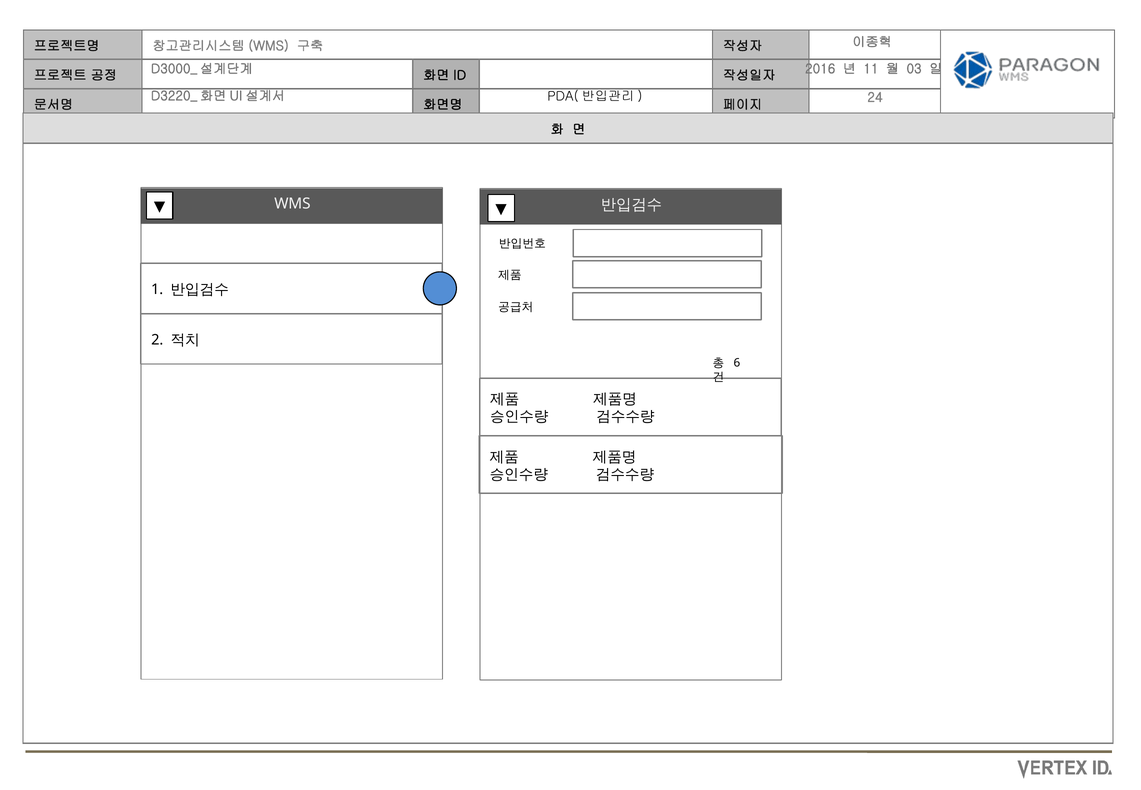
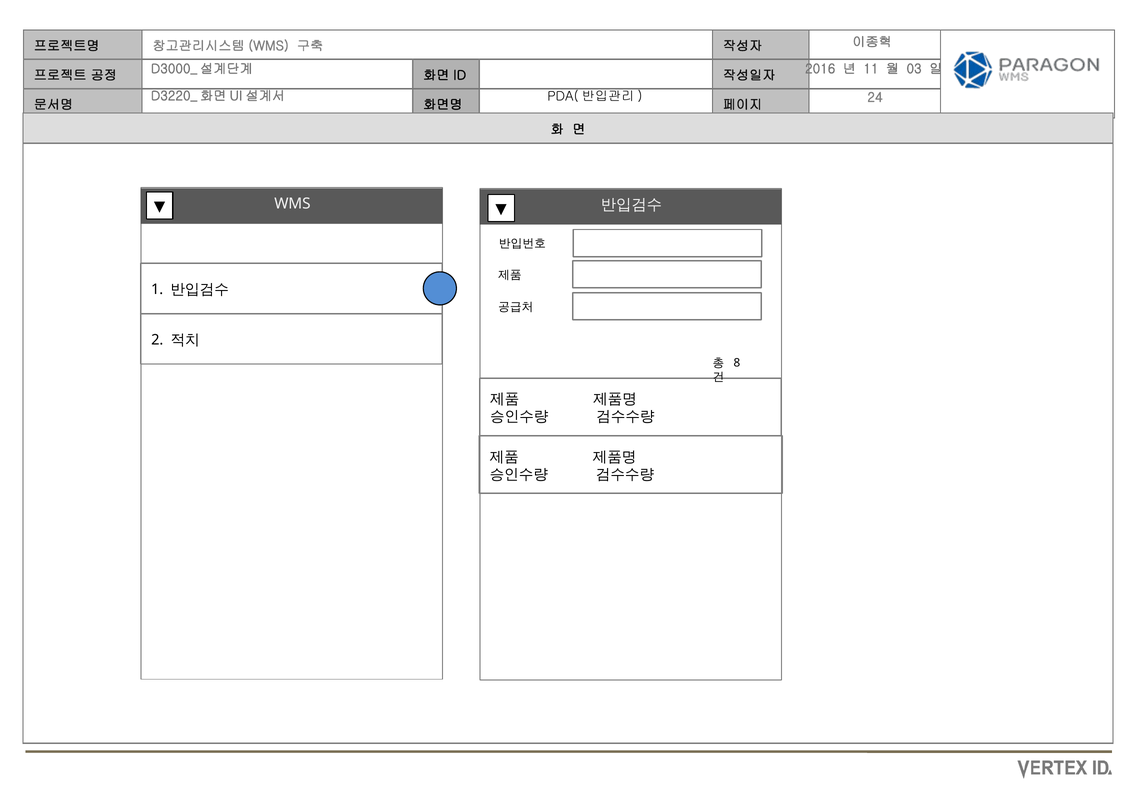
6: 6 -> 8 (737, 363)
